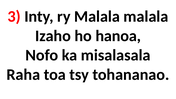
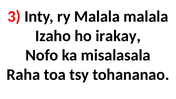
hanoa: hanoa -> irakay (118, 36)
